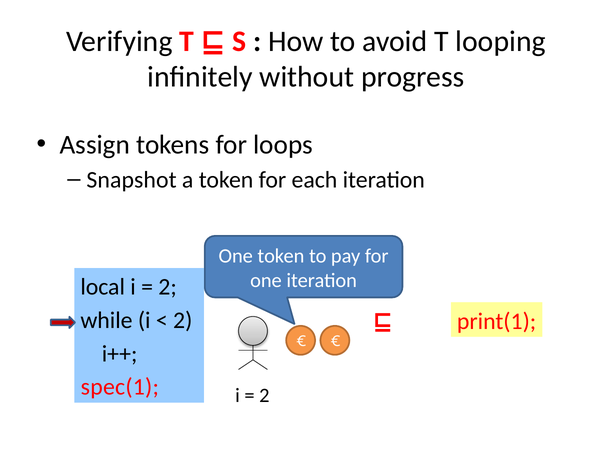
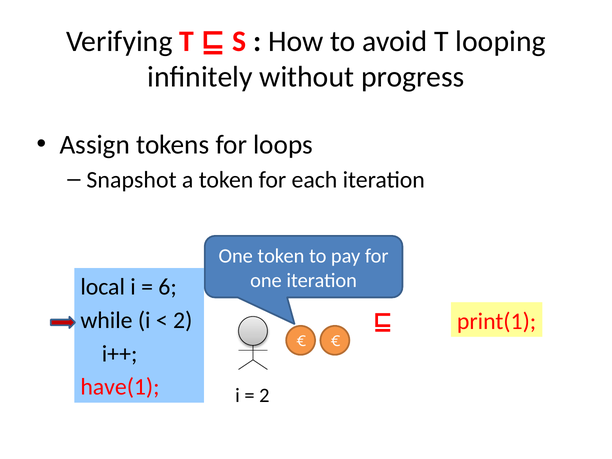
2: 2 -> 6 (168, 287)
spec(1: spec(1 -> have(1 (120, 387)
